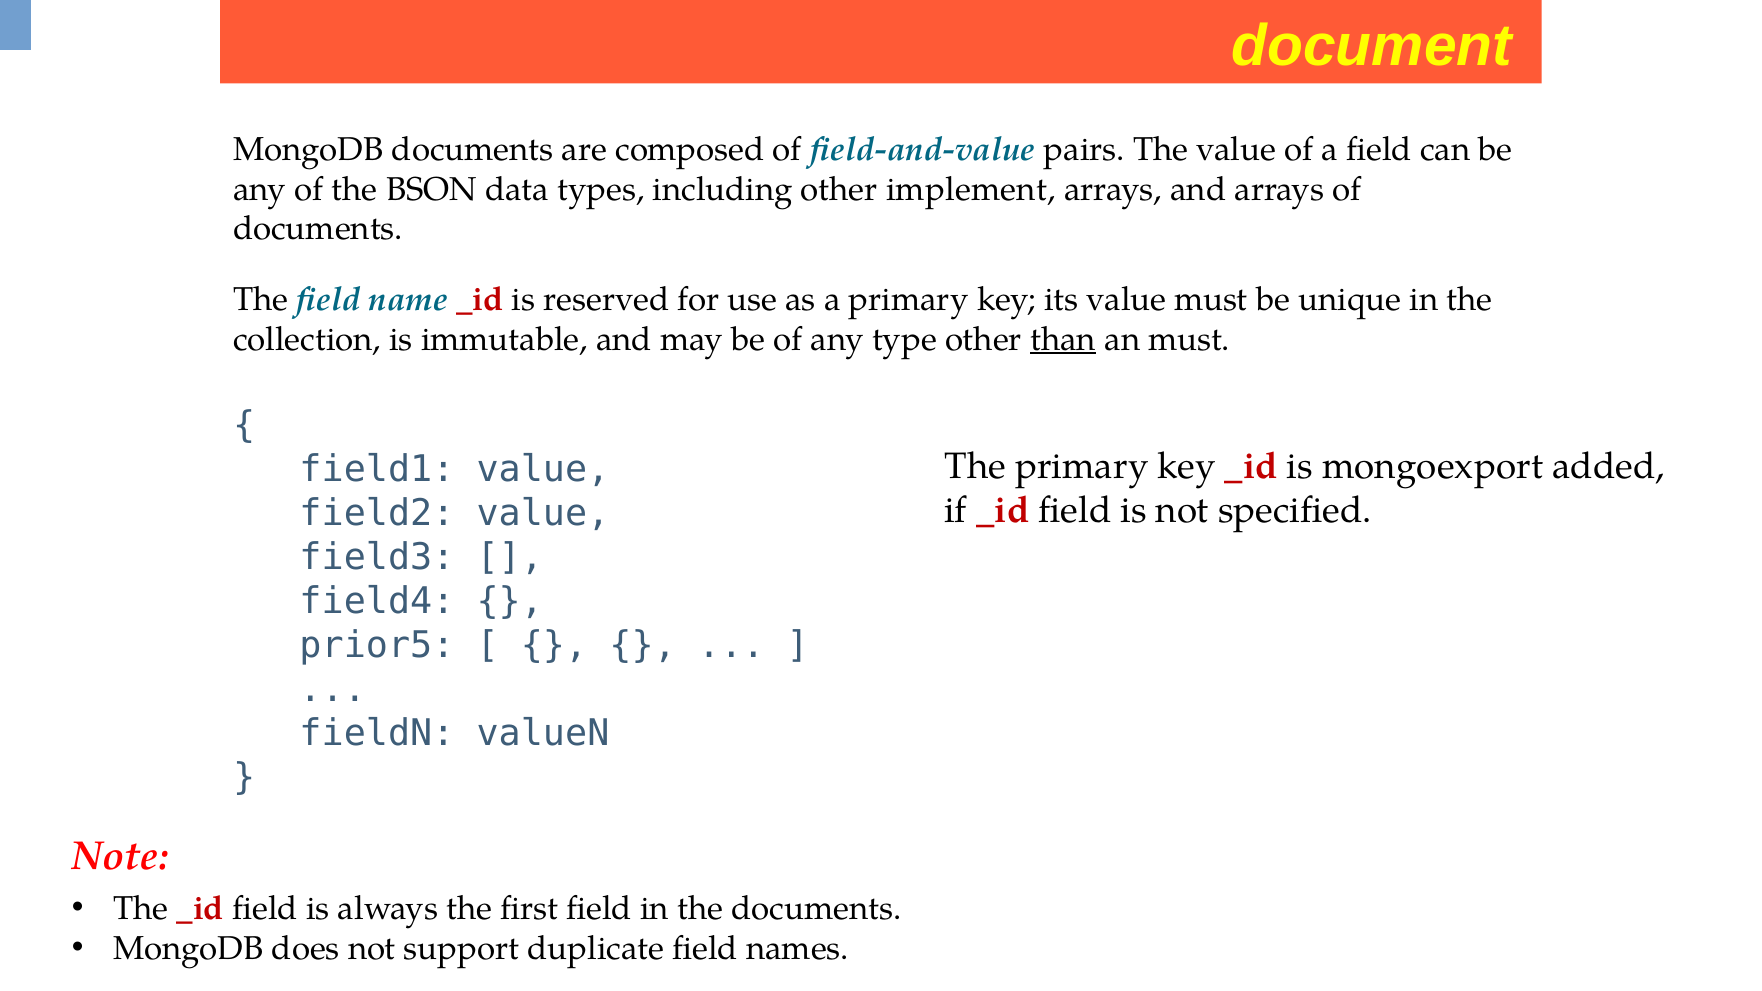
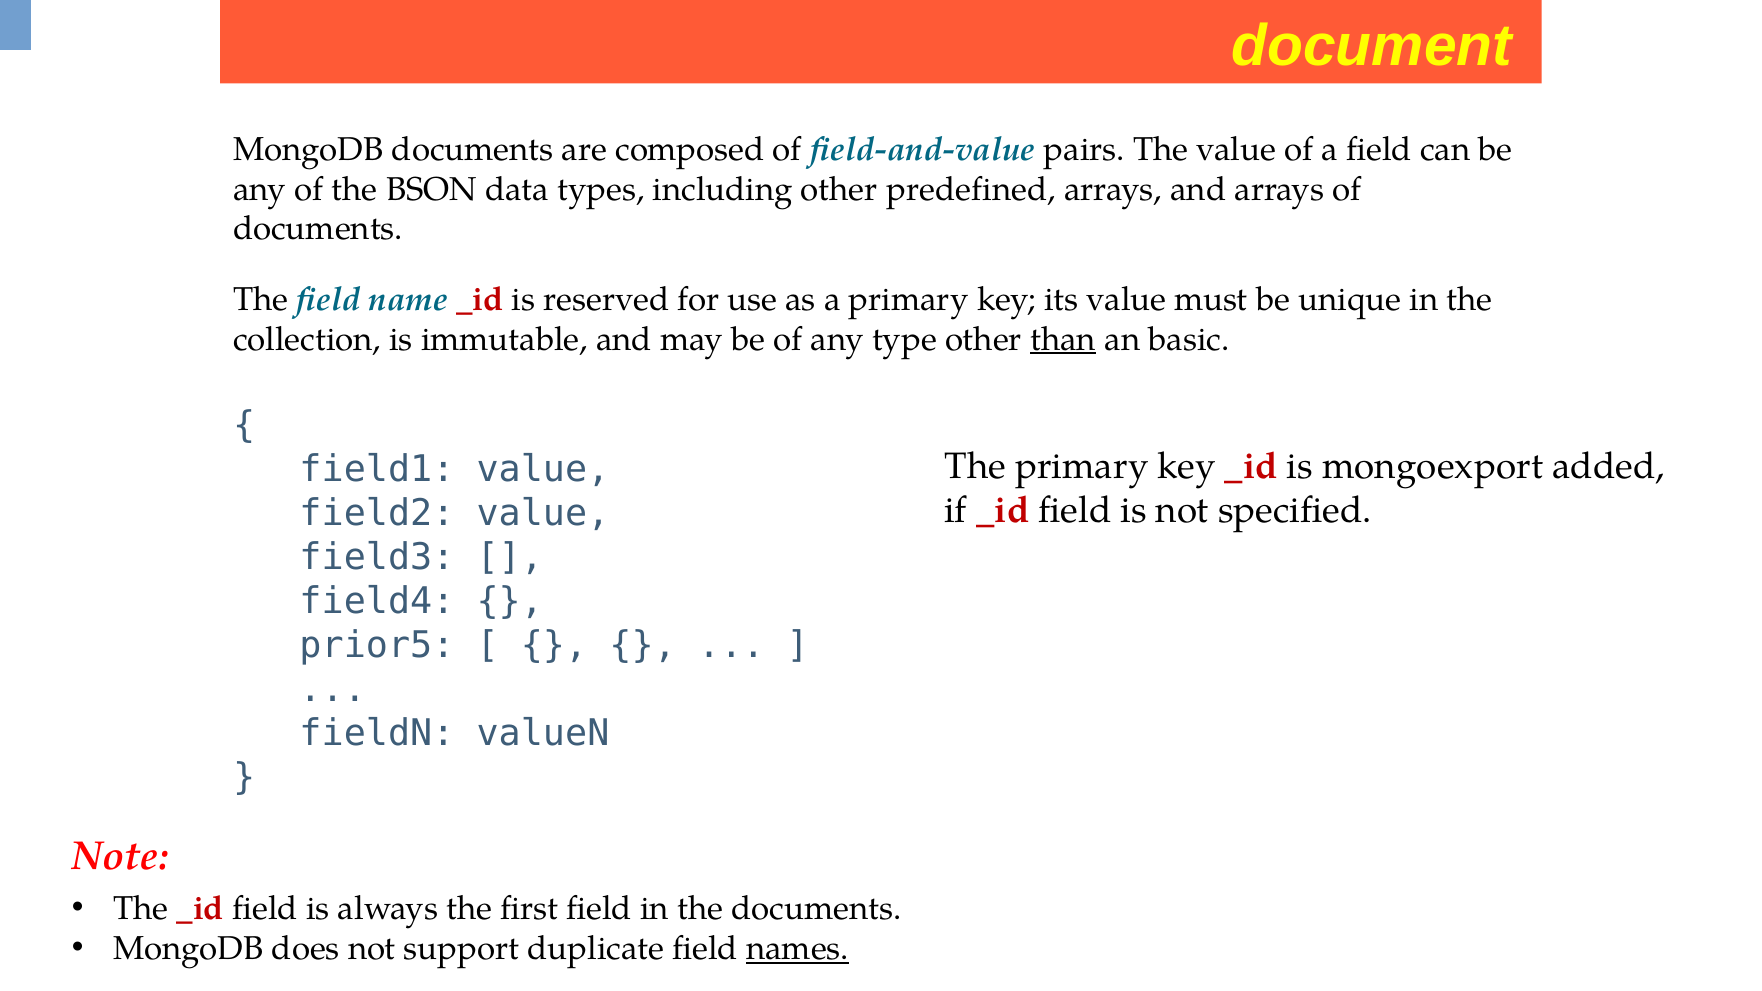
implement: implement -> predefined (971, 189)
an must: must -> basic (1189, 339)
names underline: none -> present (798, 948)
